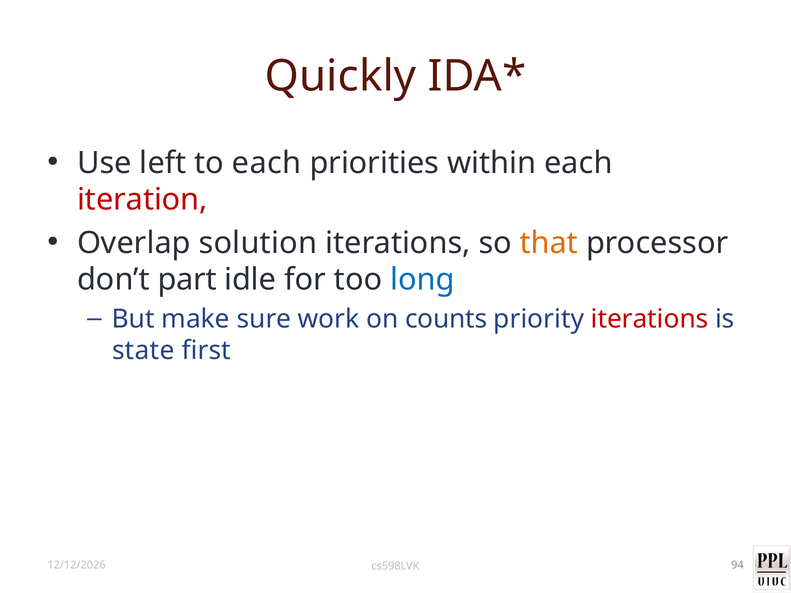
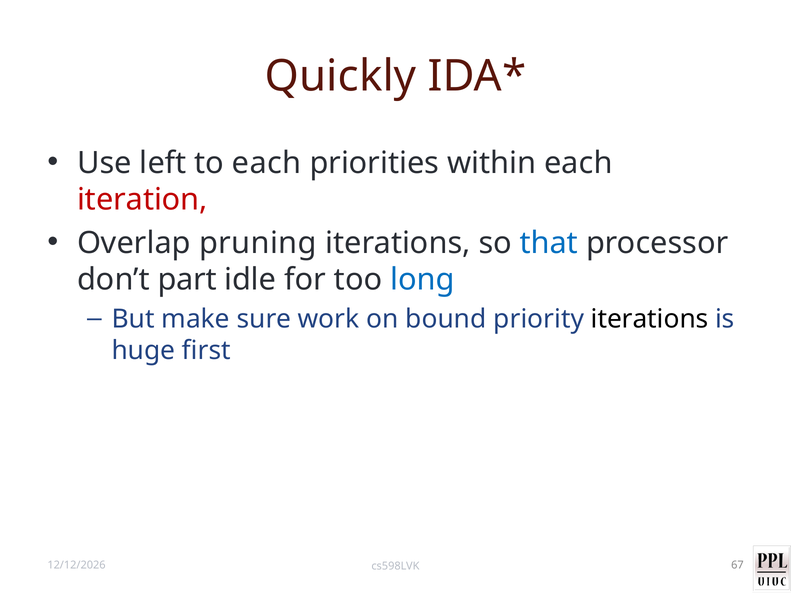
solution: solution -> pruning (258, 243)
that colour: orange -> blue (549, 243)
counts: counts -> bound (446, 319)
iterations colour: red -> black (650, 319)
state: state -> huge (143, 351)
94: 94 -> 67 (737, 566)
